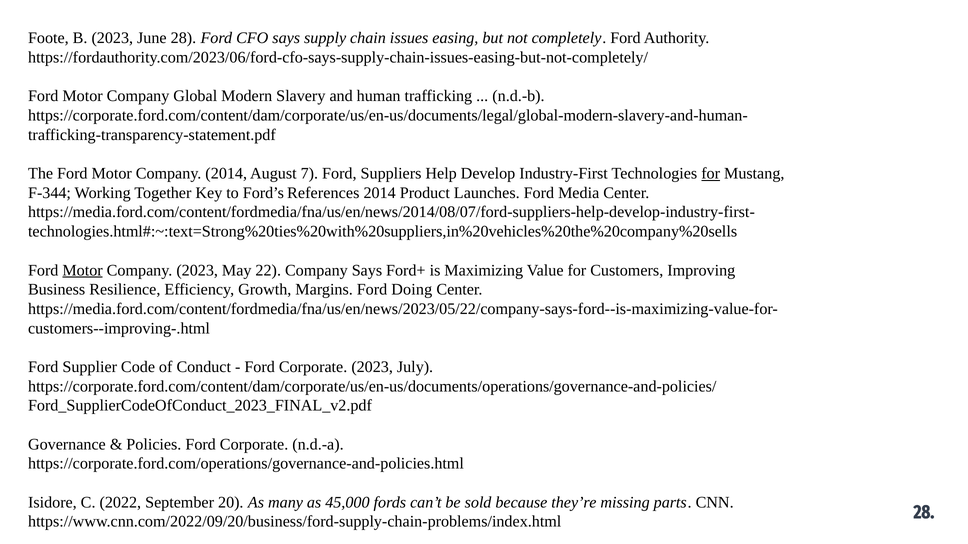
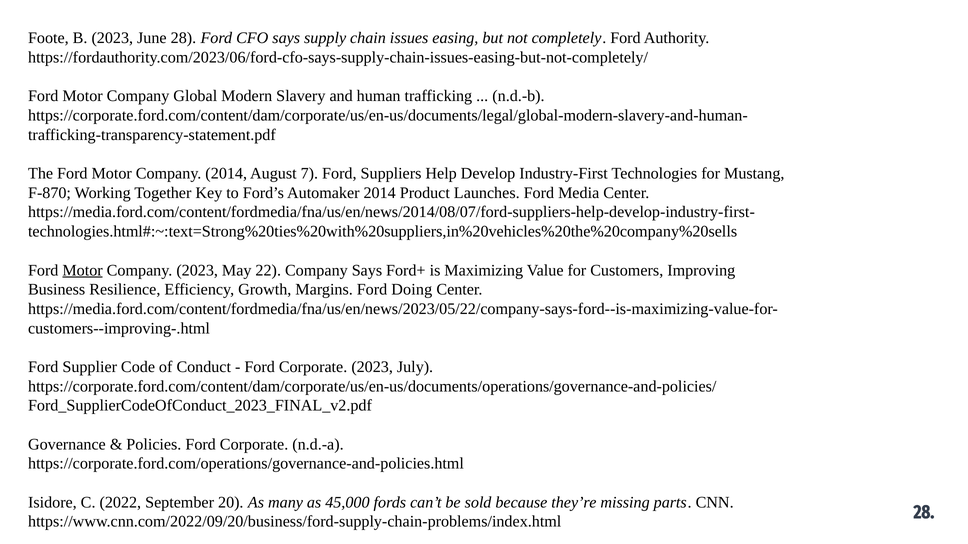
for underline: present -> none (711, 174)
F-344: F-344 -> F-870 (50, 193)
References: References -> Automaker (323, 193)
